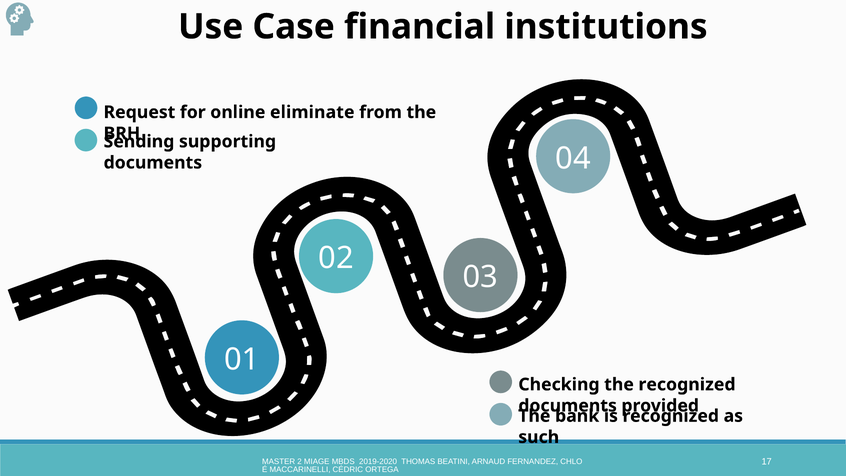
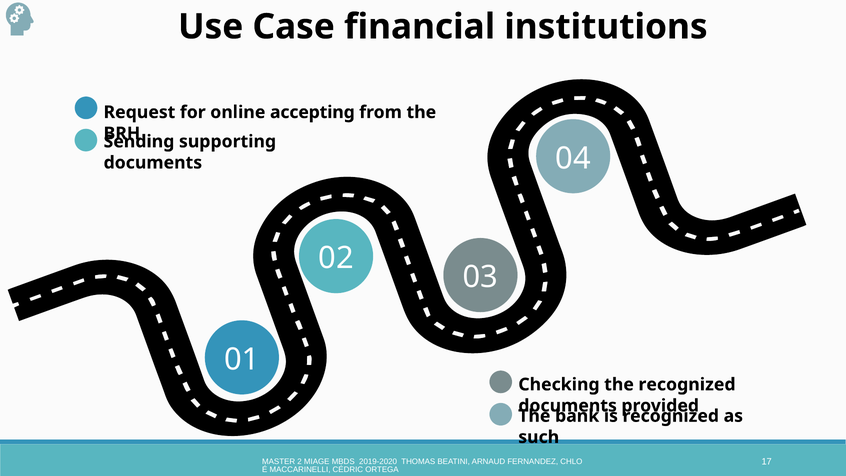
eliminate: eliminate -> accepting (312, 112)
